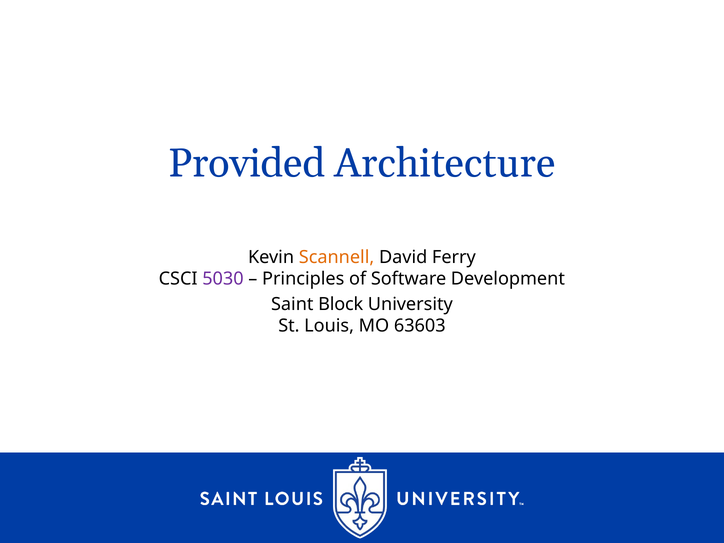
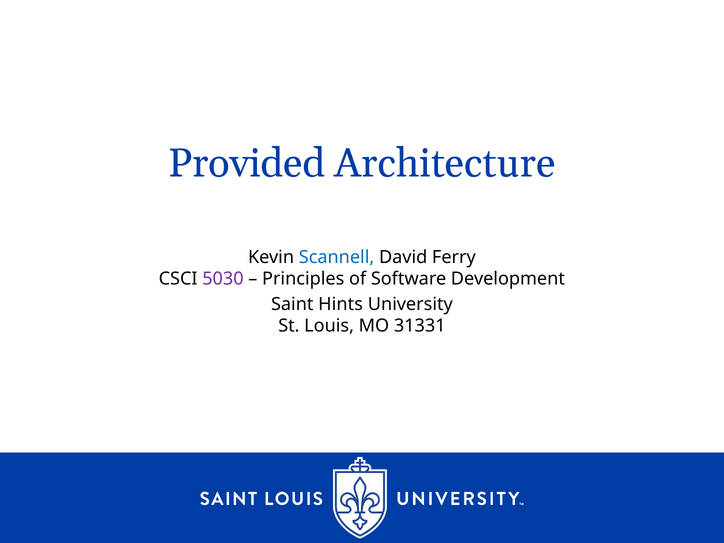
Scannell colour: orange -> blue (337, 257)
Block: Block -> Hints (341, 304)
63603: 63603 -> 31331 (420, 326)
